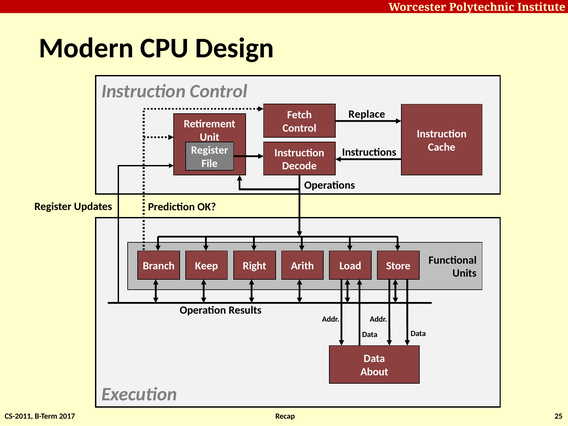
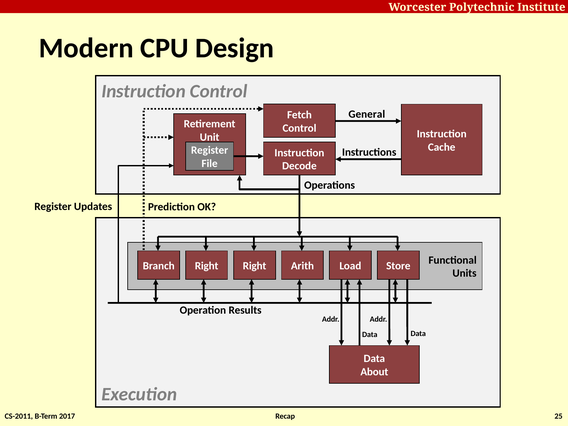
Replace: Replace -> General (367, 114)
Keep: Keep -> Right (207, 266)
